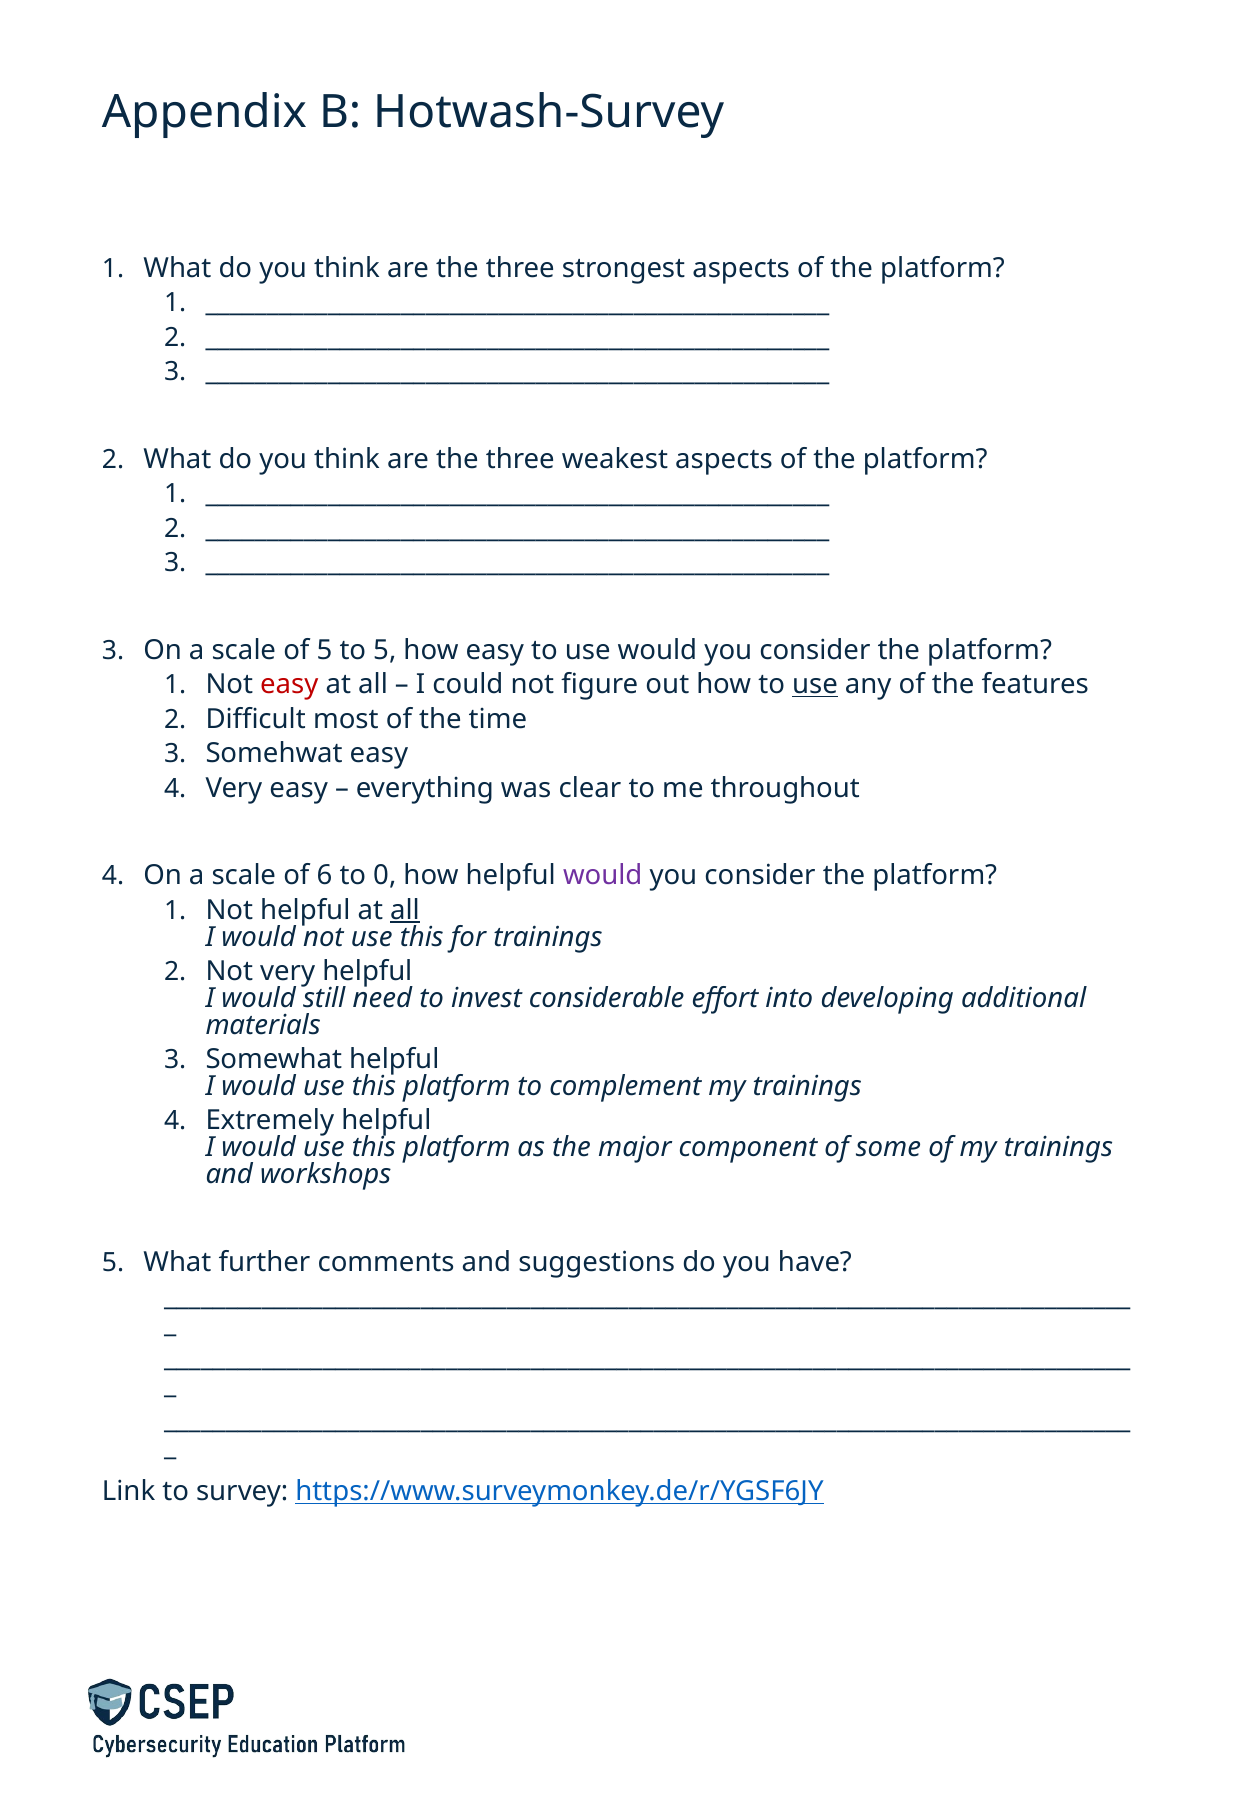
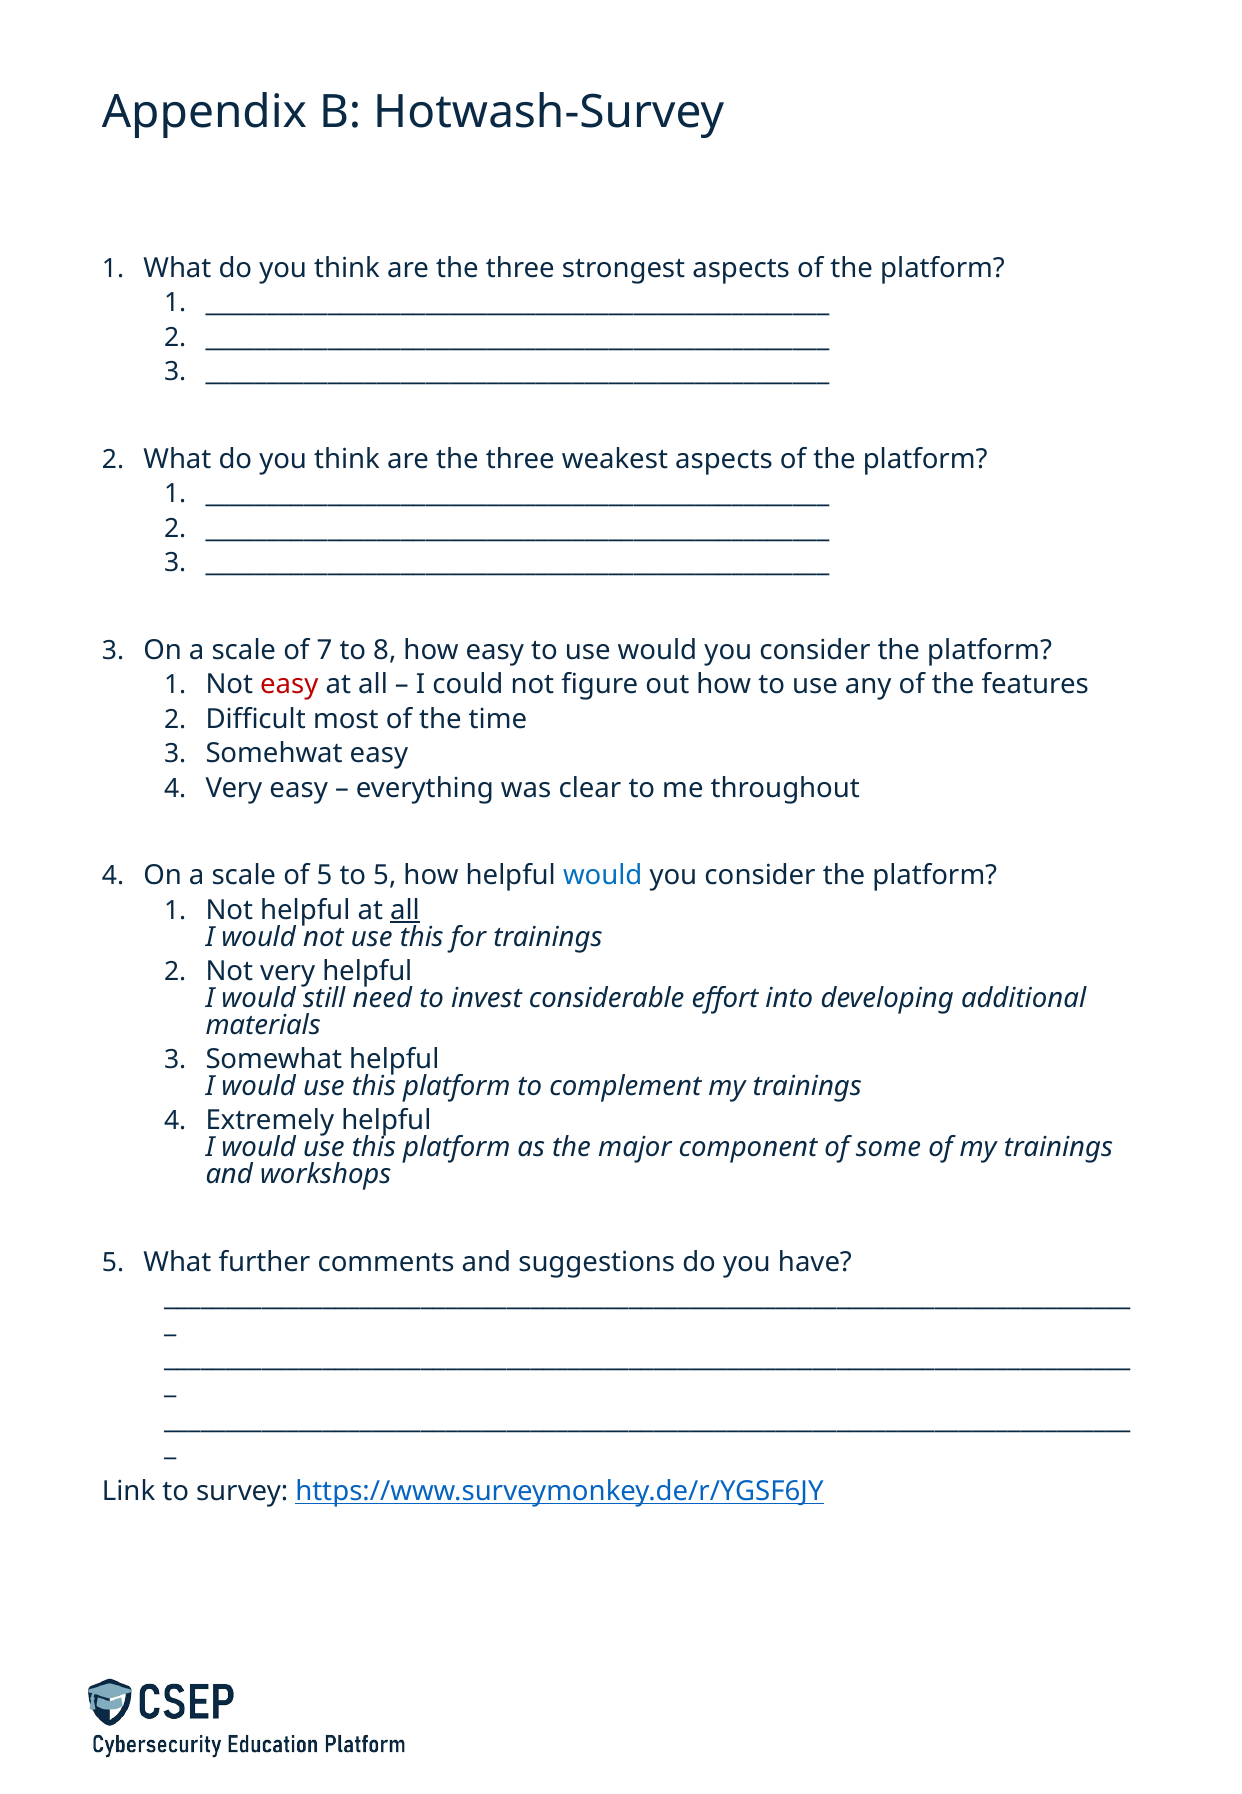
of 5: 5 -> 7 (325, 650)
to 5: 5 -> 8 (385, 650)
use underline: present -> none (815, 685)
of 6: 6 -> 5 (325, 876)
to 0: 0 -> 5 (385, 876)
would colour: purple -> blue (603, 876)
